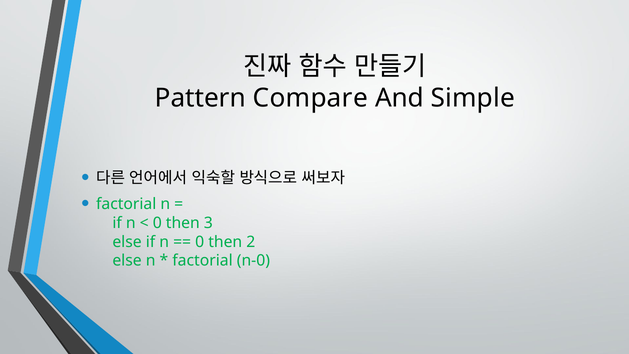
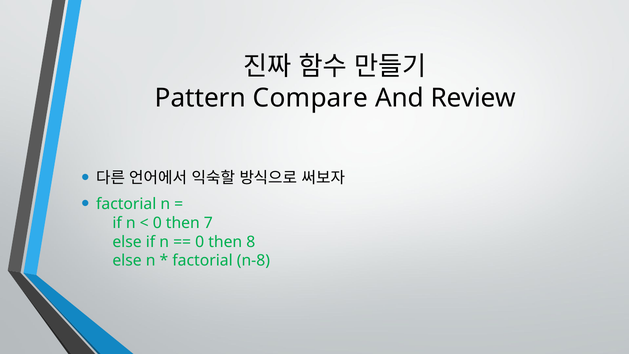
Simple: Simple -> Review (473, 98)
3: 3 -> 7 (208, 223)
2: 2 -> 8 (251, 242)
n-0: n-0 -> n-8 (253, 261)
